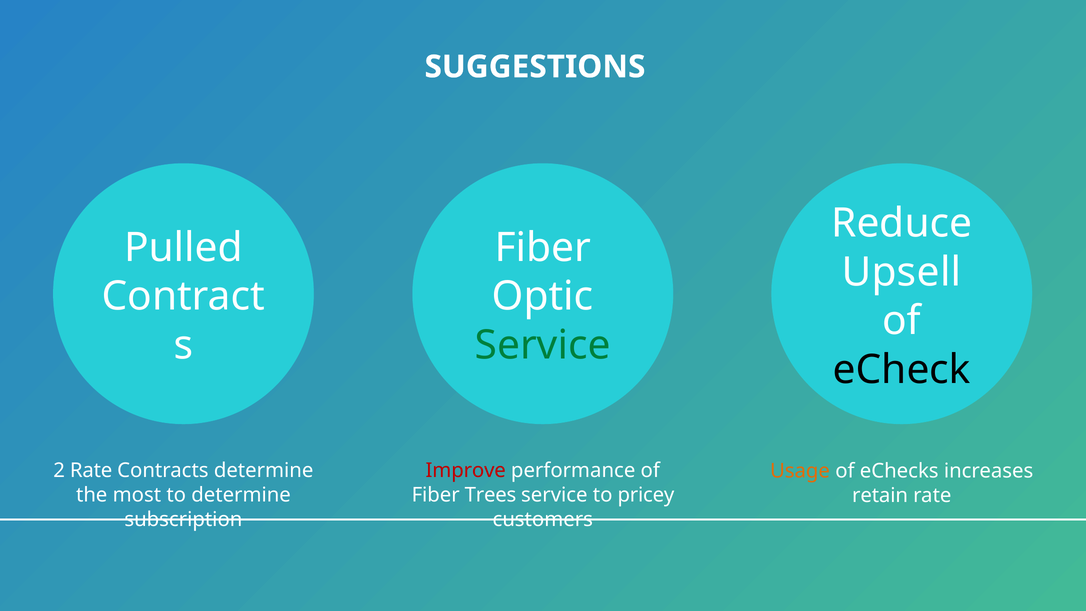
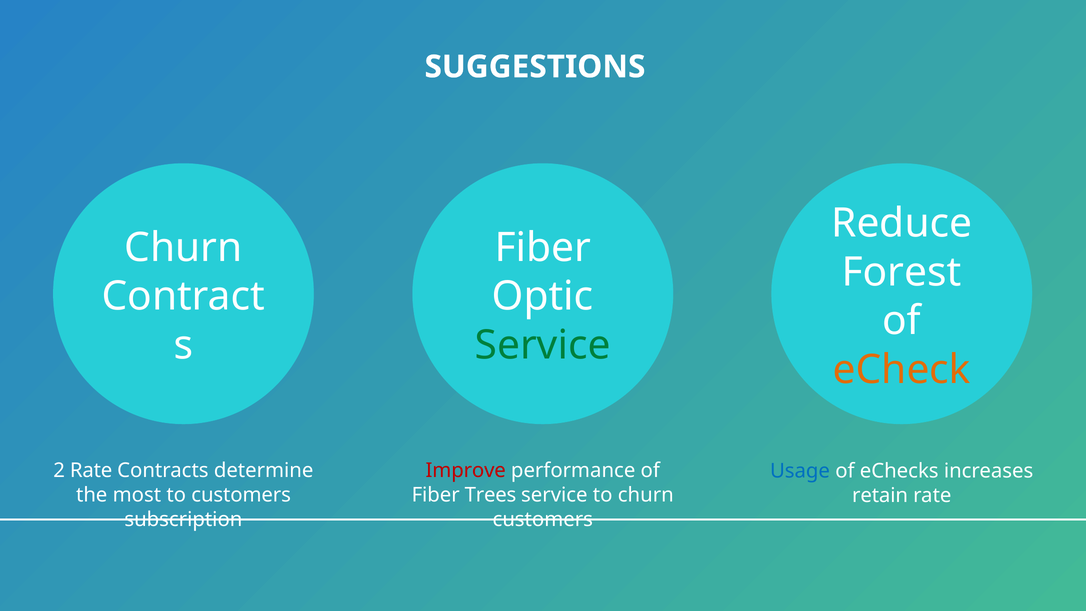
Pulled: Pulled -> Churn (183, 248)
Upsell: Upsell -> Forest (902, 272)
eCheck colour: black -> orange (902, 370)
Usage colour: orange -> blue (800, 471)
to pricey: pricey -> churn (646, 495)
to determine: determine -> customers (241, 495)
